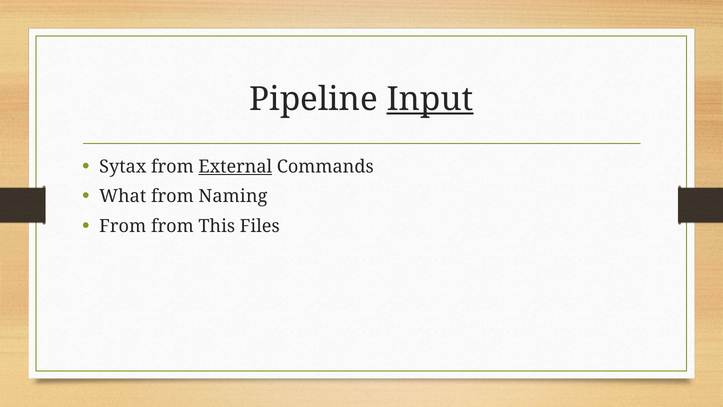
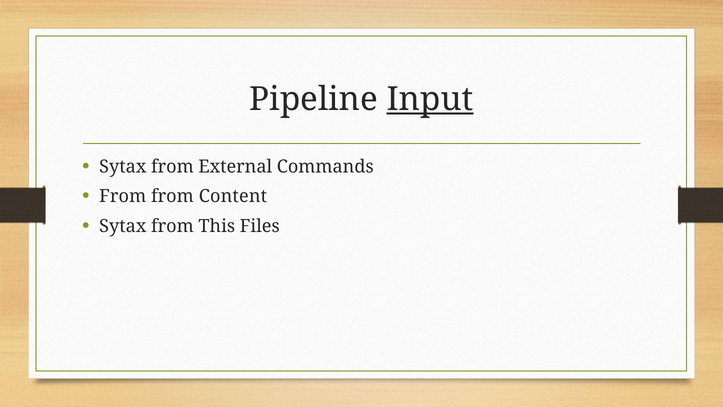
External underline: present -> none (235, 166)
What: What -> From (123, 196)
Naming: Naming -> Content (233, 196)
From: From -> Sytax (123, 226)
